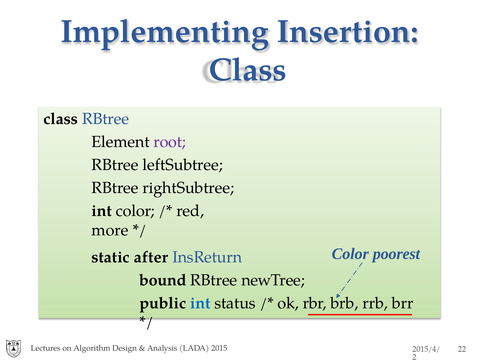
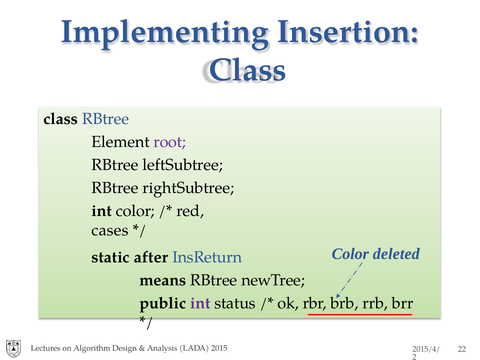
more: more -> cases (110, 230)
poorest: poorest -> deleted (396, 254)
bound: bound -> means (163, 280)
int colour: blue -> purple (200, 303)
